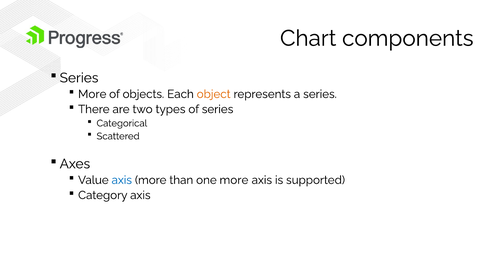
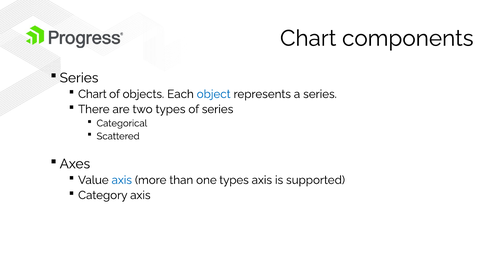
More: More -> Chart (92, 94)
object colour: orange -> blue (214, 94)
one more: more -> types (234, 180)
